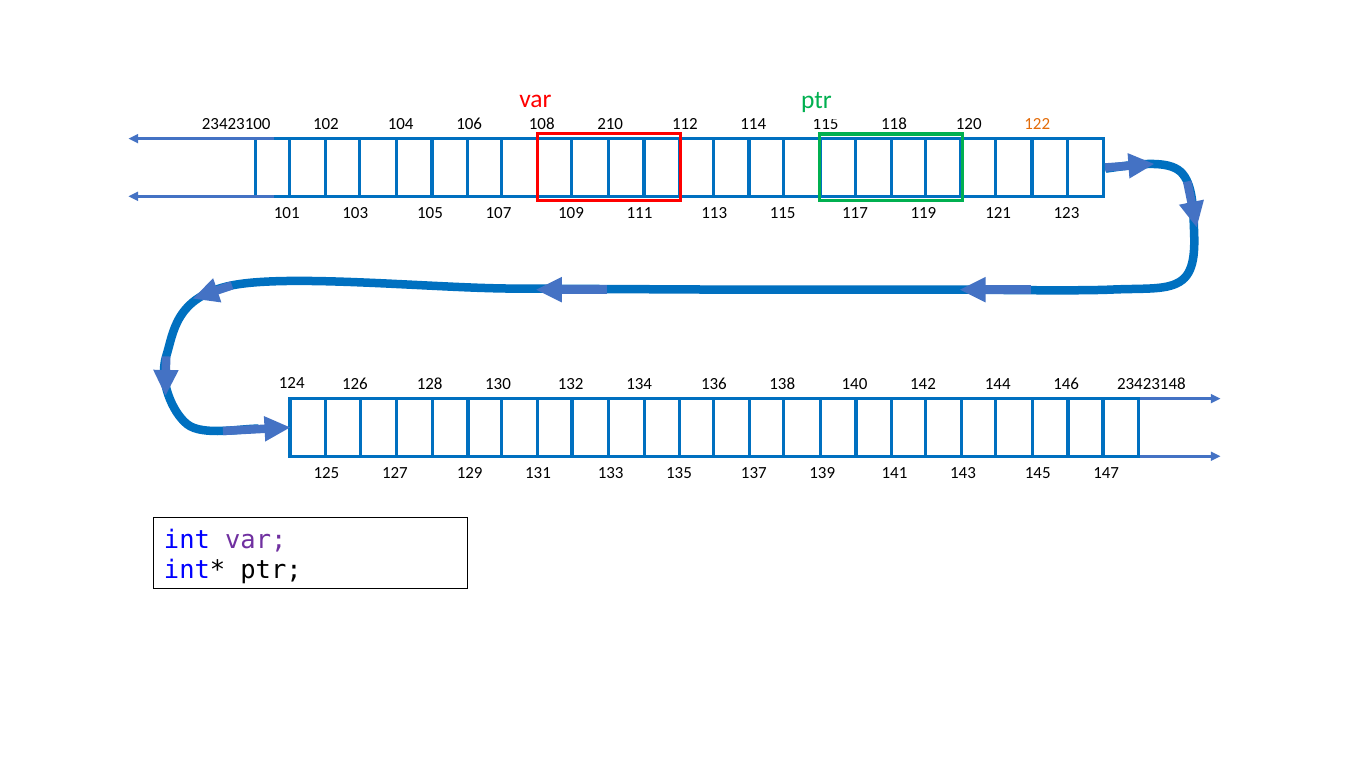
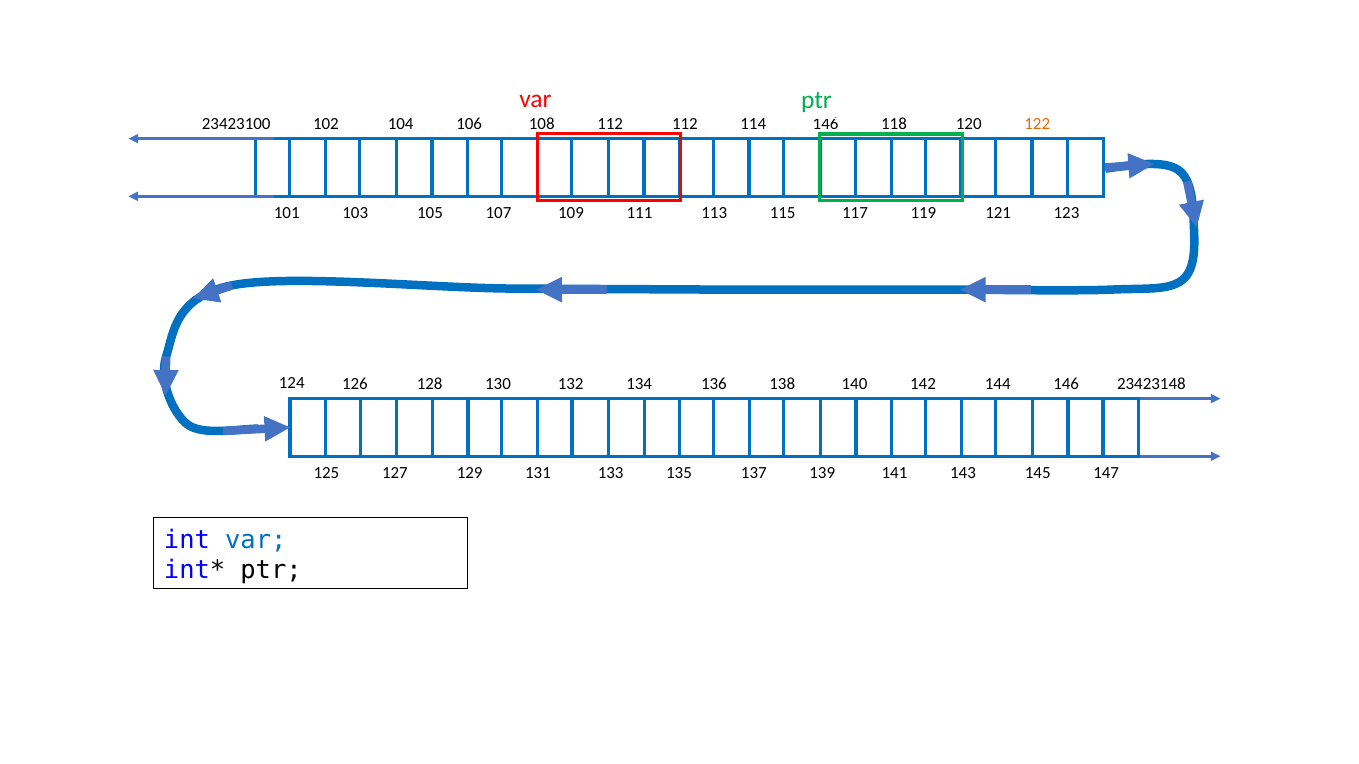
108 210: 210 -> 112 (610, 124)
114 115: 115 -> 146 (826, 124)
var colour: purple -> blue (256, 540)
